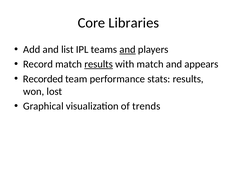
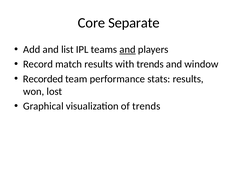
Libraries: Libraries -> Separate (134, 23)
results underline: present -> none (99, 64)
with match: match -> trends (150, 64)
appears: appears -> window (201, 64)
